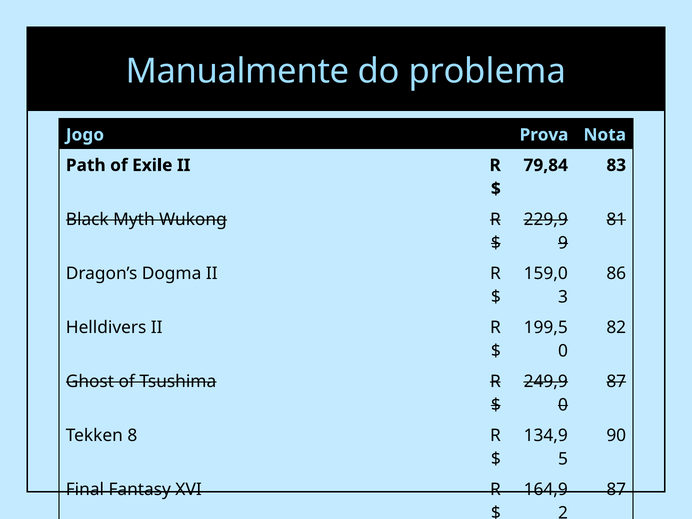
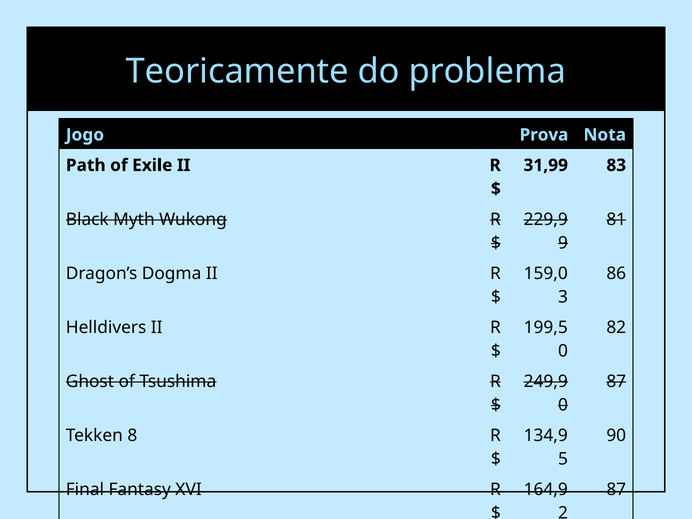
Manualmente: Manualmente -> Teoricamente (237, 71)
79,84: 79,84 -> 31,99 (546, 165)
